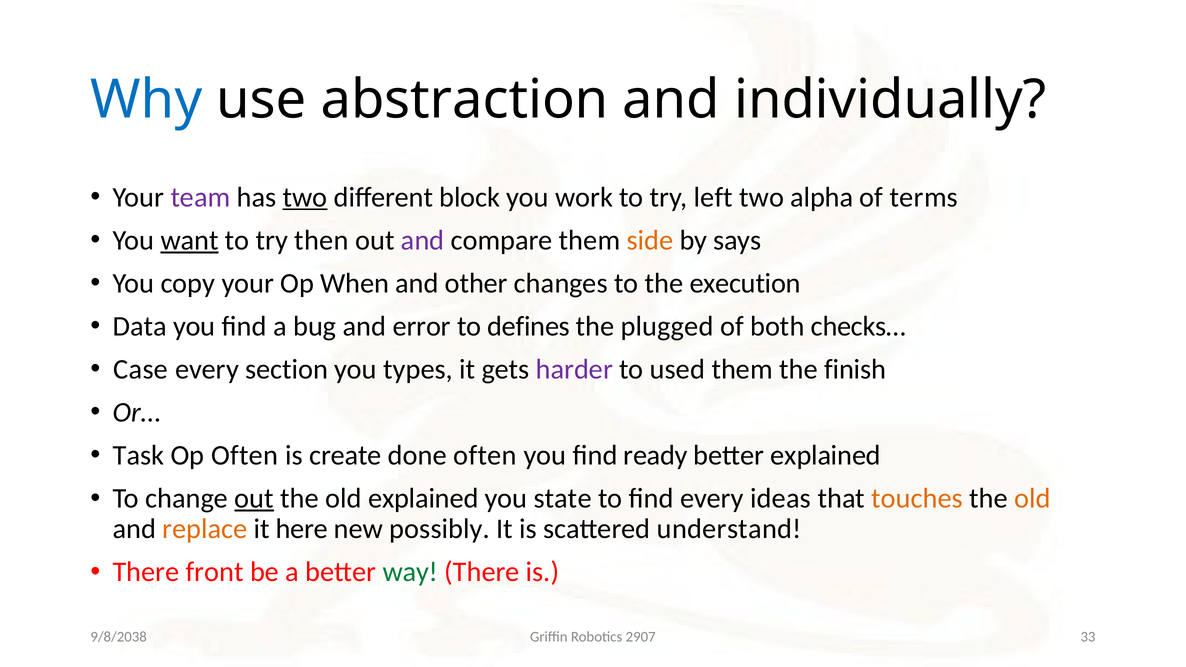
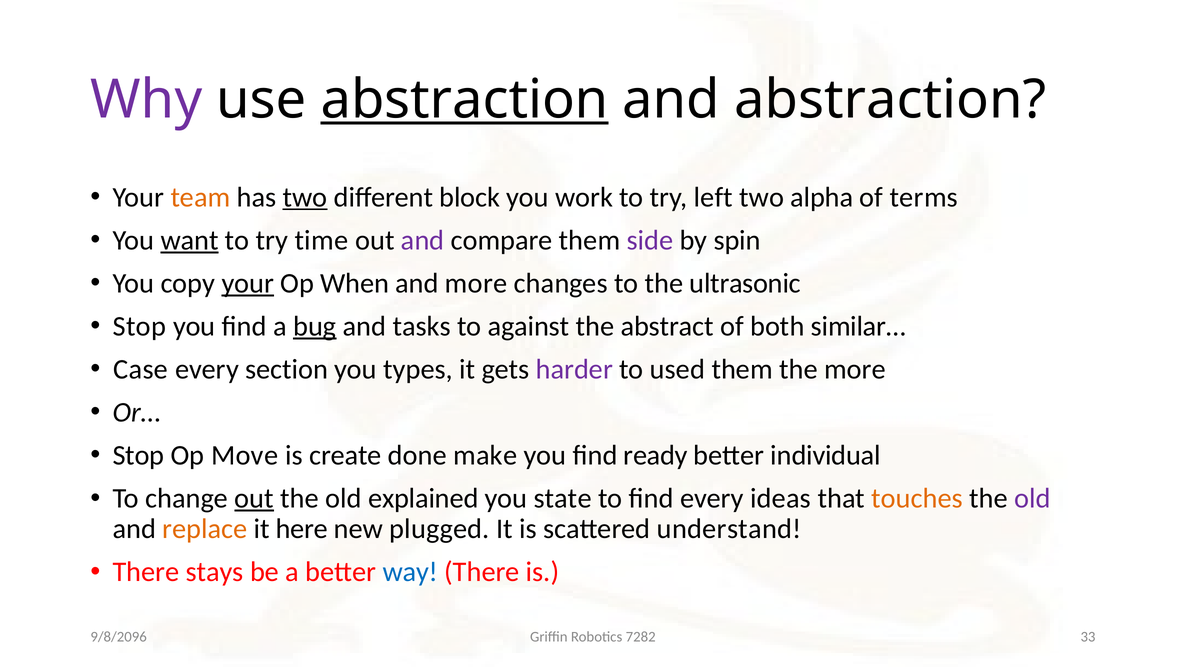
Why colour: blue -> purple (146, 100)
abstraction underline: none -> present (465, 100)
and individually: individually -> abstraction (890, 100)
team colour: purple -> orange (200, 197)
then: then -> time (321, 240)
side colour: orange -> purple (650, 240)
says: says -> spin (737, 240)
your underline: none -> present (248, 283)
and other: other -> more (476, 283)
execution: execution -> ultrasonic (745, 283)
Data: Data -> Stop (139, 326)
bug underline: none -> present (315, 326)
error: error -> tasks (422, 326)
defines: defines -> against (529, 326)
plugged: plugged -> abstract (667, 326)
checks…: checks… -> similar… (858, 326)
the finish: finish -> more (855, 369)
Task: Task -> Stop (139, 455)
Op Often: Often -> Move (245, 455)
done often: often -> make (485, 455)
better explained: explained -> individual (826, 455)
old colour: orange -> purple (1032, 498)
possibly: possibly -> plugged (440, 529)
front: front -> stays (215, 572)
way colour: green -> blue (410, 572)
2907: 2907 -> 7282 (641, 637)
9/8/2038: 9/8/2038 -> 9/8/2096 (119, 637)
